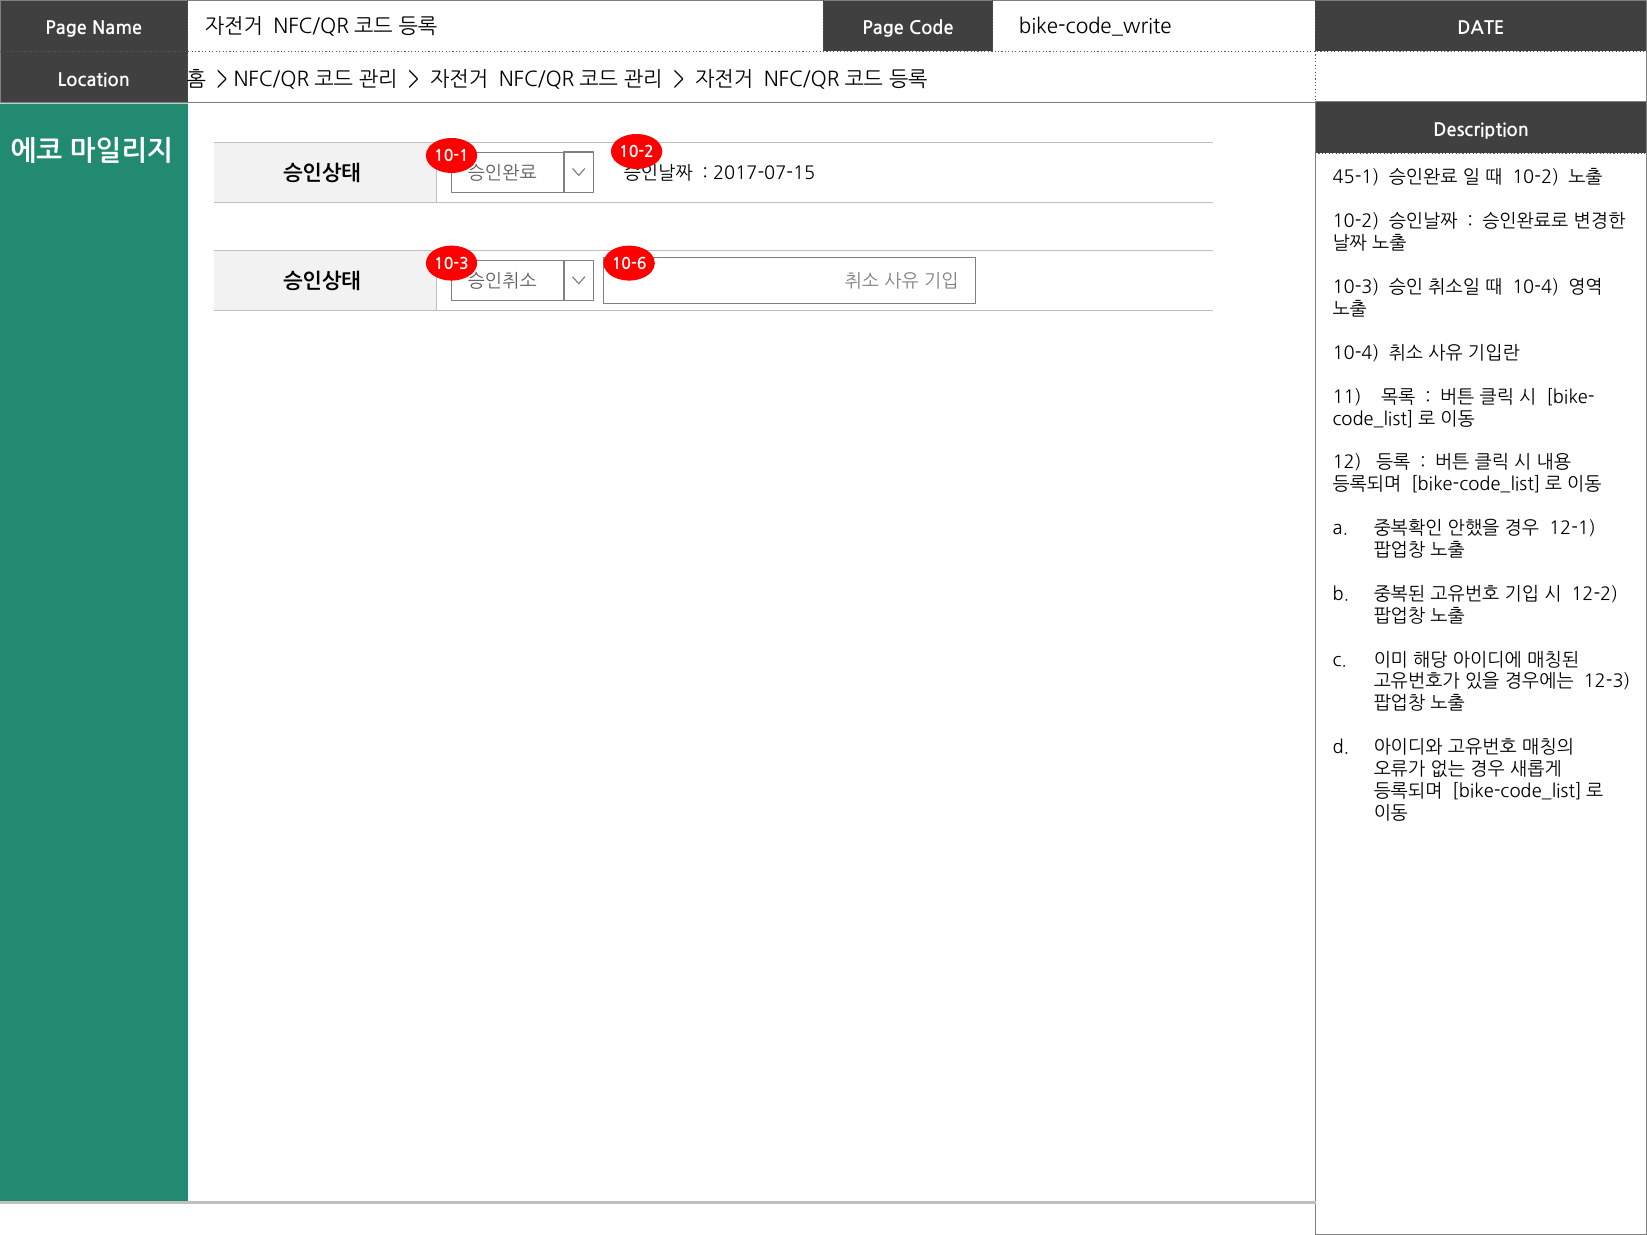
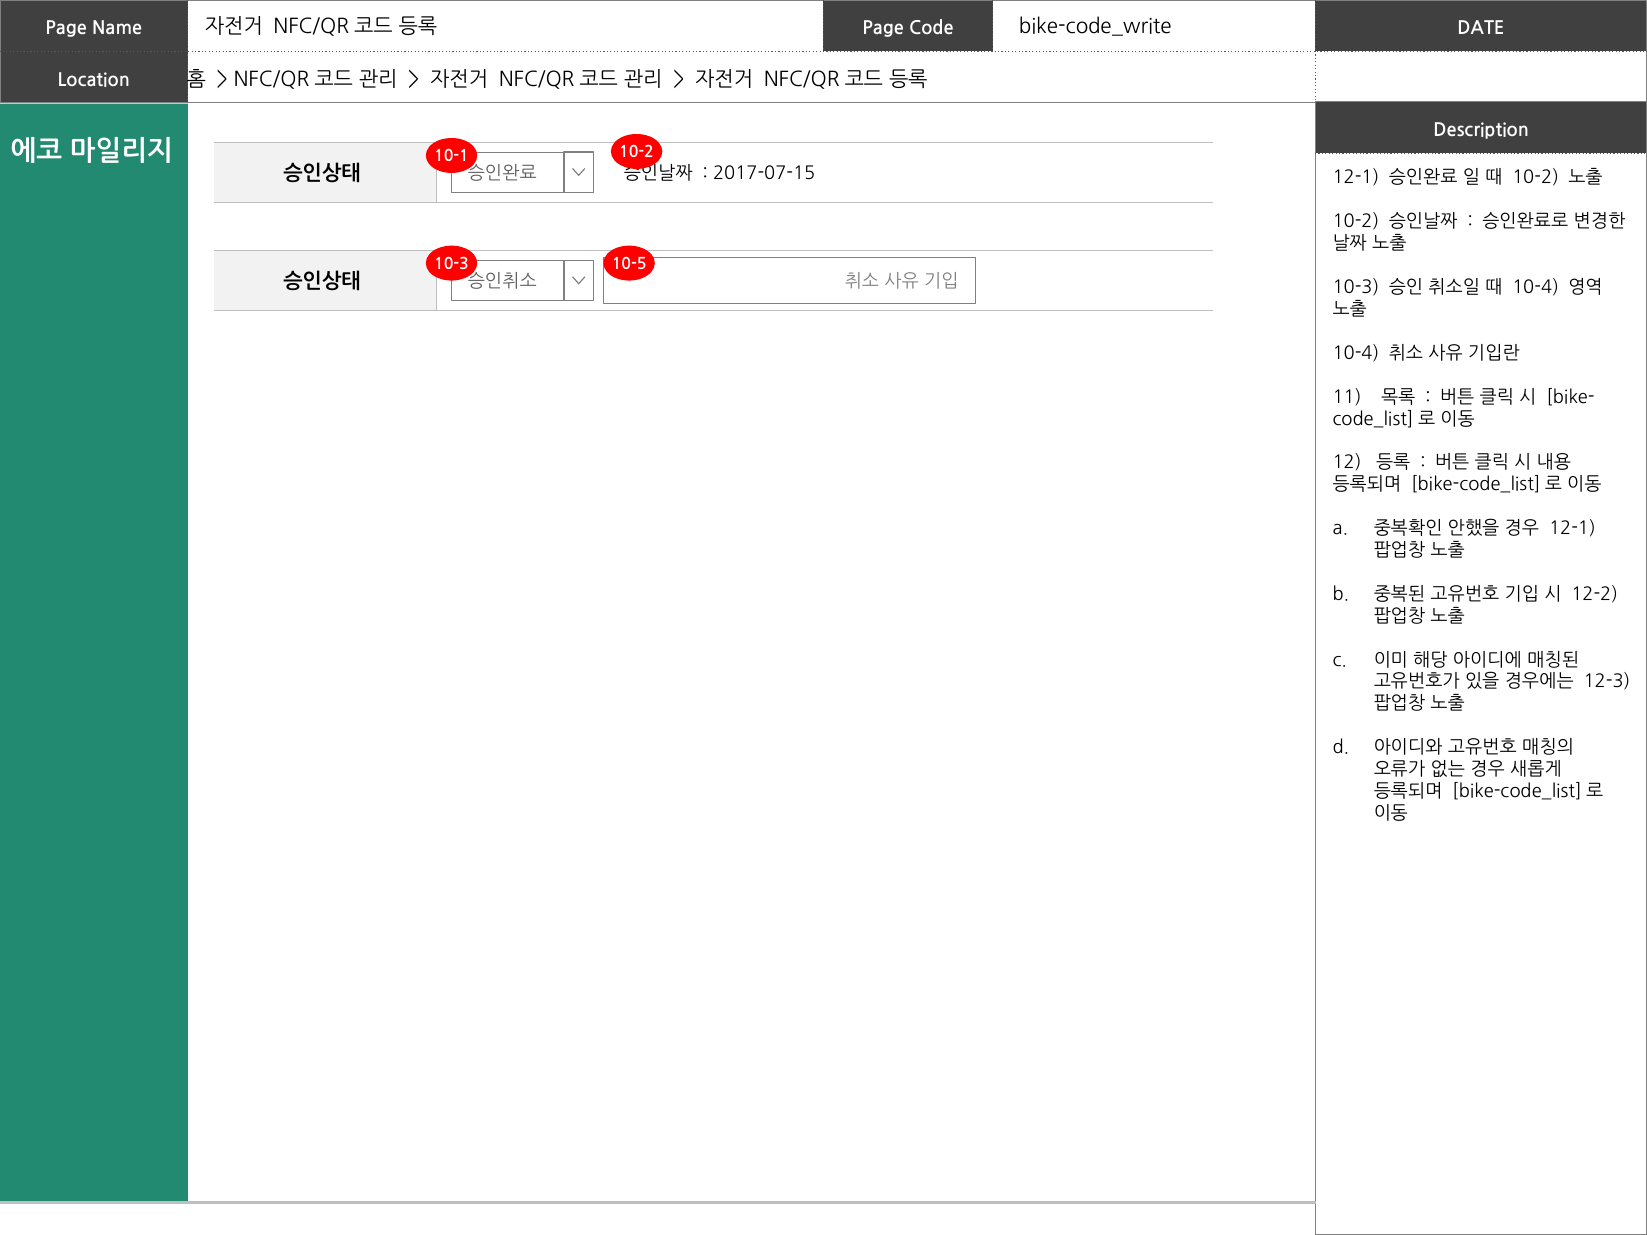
45-1: 45-1 -> 12-1 (1356, 178)
10-6: 10-6 -> 10-5 (629, 264)
